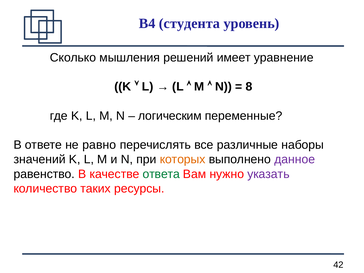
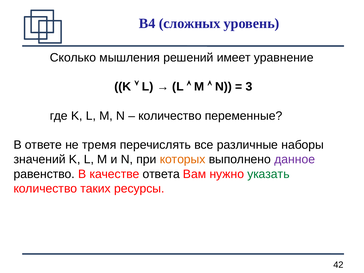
студента: студента -> сложных (190, 24)
8: 8 -> 3 (249, 87)
логическим: логическим -> количество (170, 116)
равно: равно -> тремя (99, 145)
ответа colour: green -> black (161, 174)
указать colour: purple -> green (268, 174)
